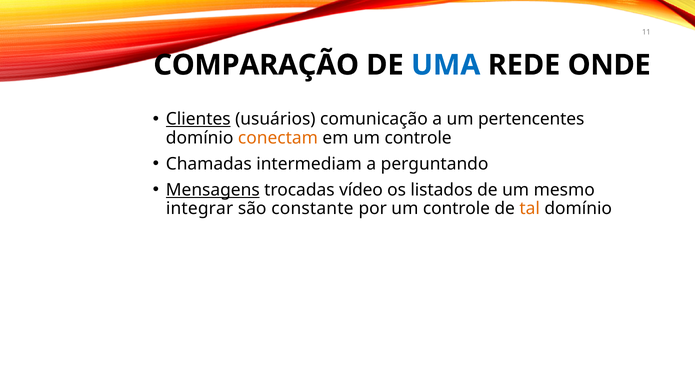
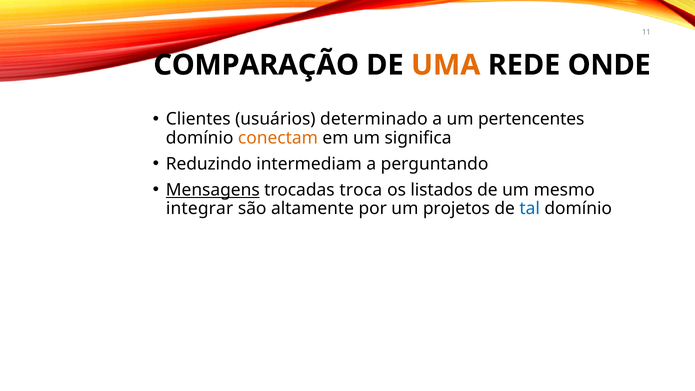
UMA colour: blue -> orange (446, 65)
Clientes underline: present -> none (198, 119)
comunicação: comunicação -> determinado (374, 119)
em um controle: controle -> significa (418, 138)
Chamadas: Chamadas -> Reduzindo (209, 164)
vídeo: vídeo -> troca (361, 190)
constante: constante -> altamente (313, 209)
por um controle: controle -> projetos (456, 209)
tal colour: orange -> blue (530, 209)
